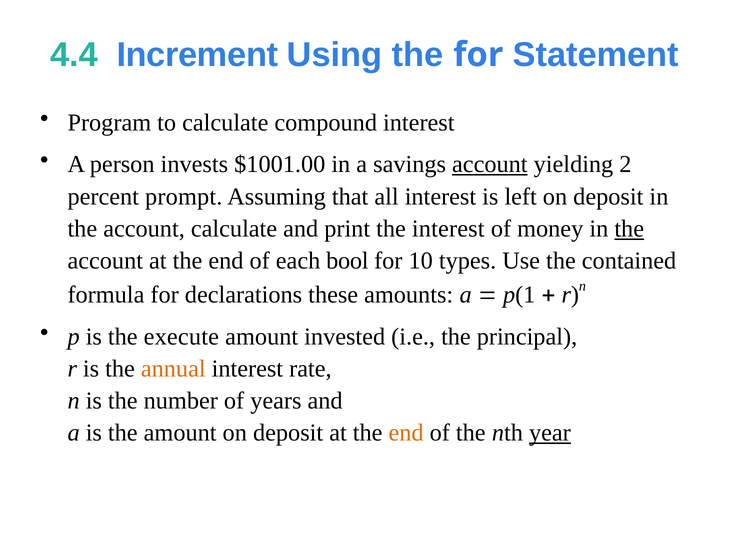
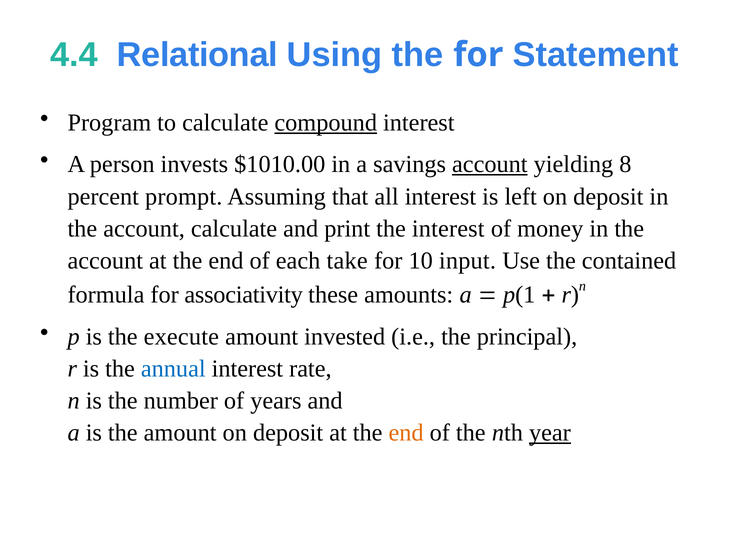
Increment: Increment -> Relational (197, 55)
compound underline: none -> present (326, 123)
$1001.00: $1001.00 -> $1010.00 (280, 164)
2: 2 -> 8 (625, 164)
the underline: present -> none (629, 228)
bool: bool -> take (347, 261)
types: types -> input (467, 261)
declarations: declarations -> associativity (244, 295)
annual colour: orange -> blue (173, 369)
